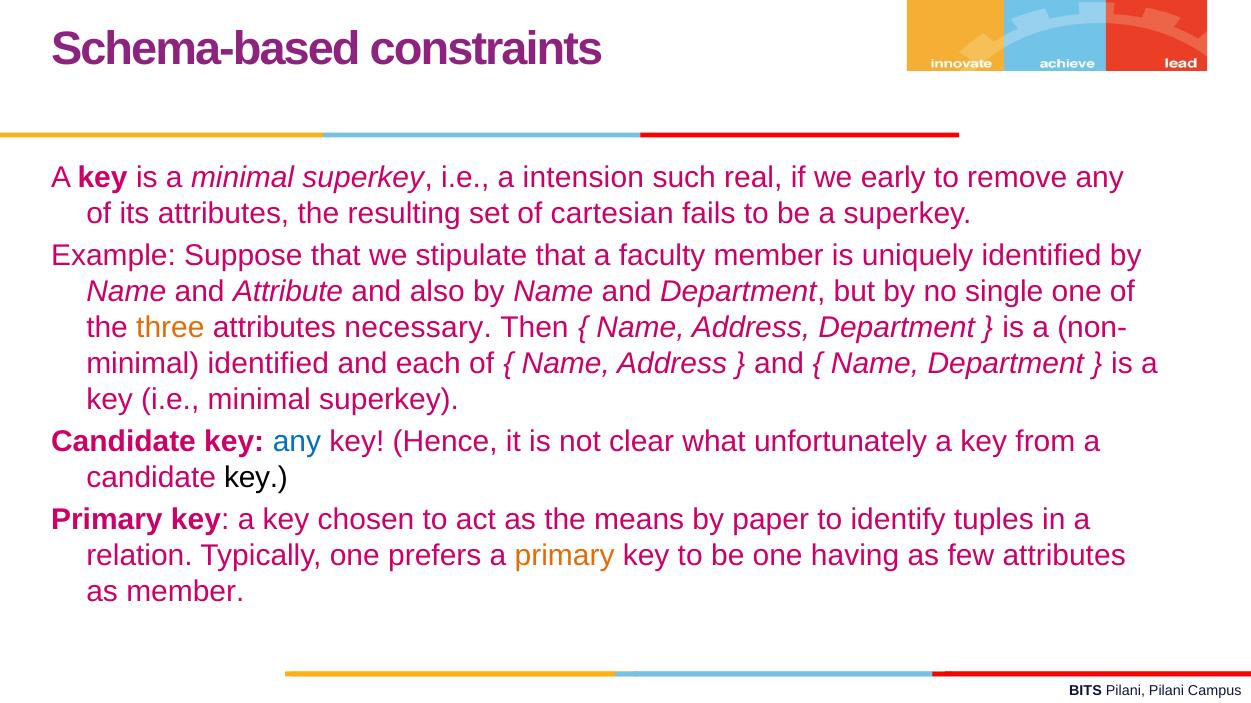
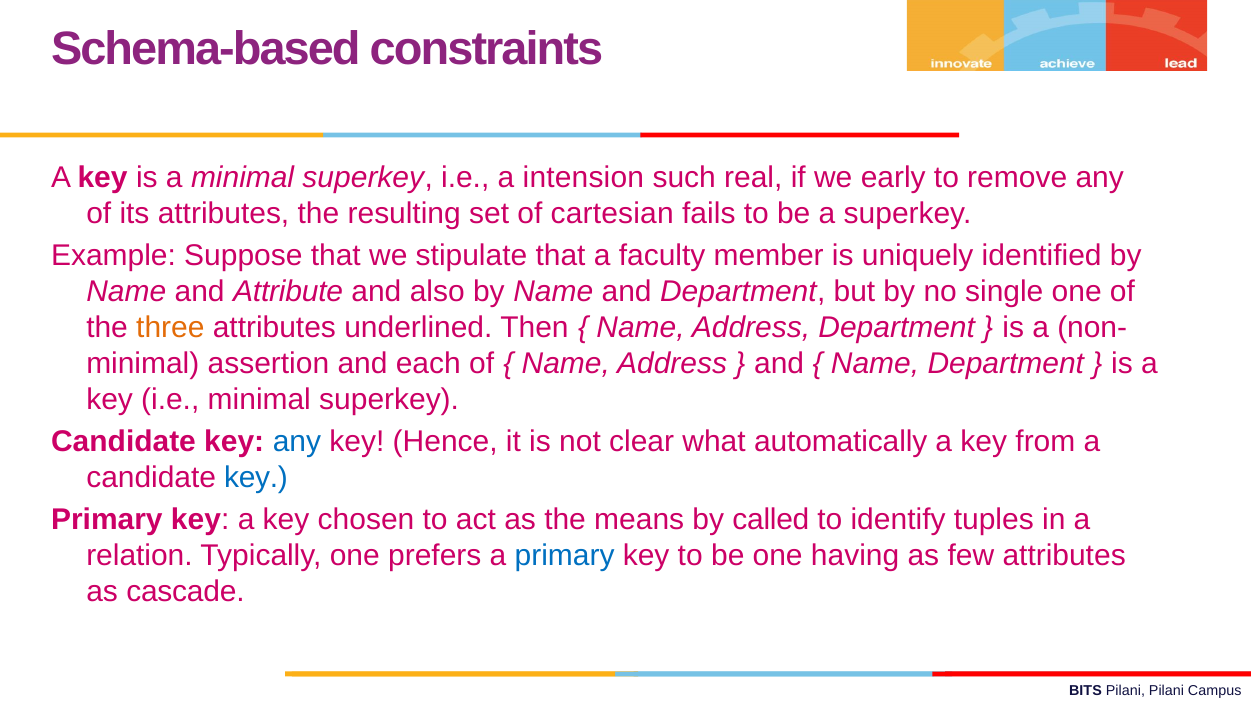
necessary: necessary -> underlined (418, 328)
minimal identified: identified -> assertion (268, 364)
unfortunately: unfortunately -> automatically (841, 442)
key colour: black -> blue (256, 478)
paper: paper -> called (771, 520)
primary colour: orange -> blue (565, 556)
as member: member -> cascade (185, 592)
